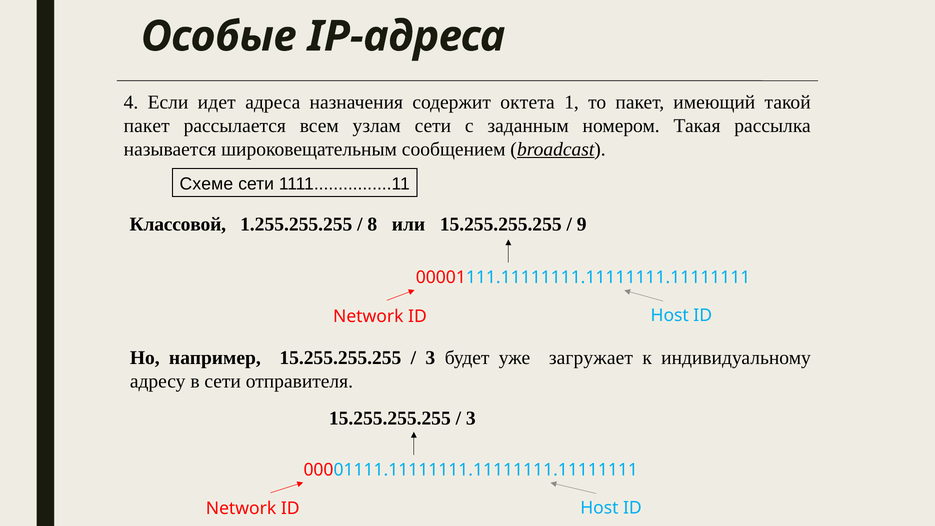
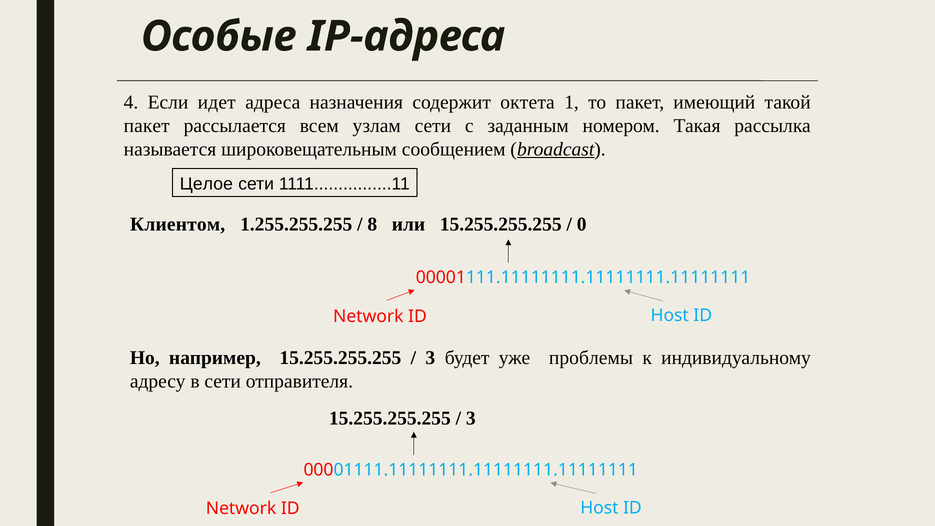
Схеме: Схеме -> Целое (206, 184)
Классовой: Классовой -> Клиентом (178, 225)
9: 9 -> 0 (582, 225)
загружает: загружает -> проблемы (591, 358)
